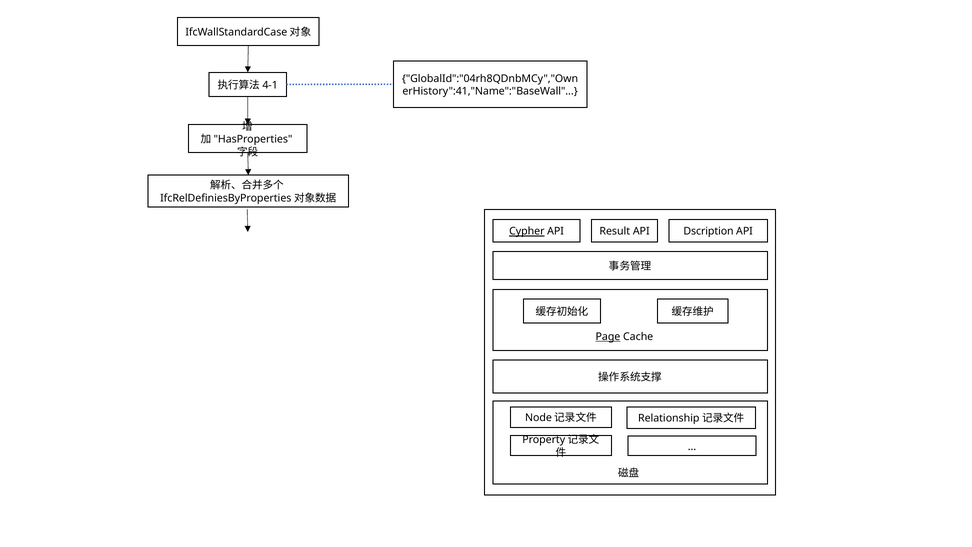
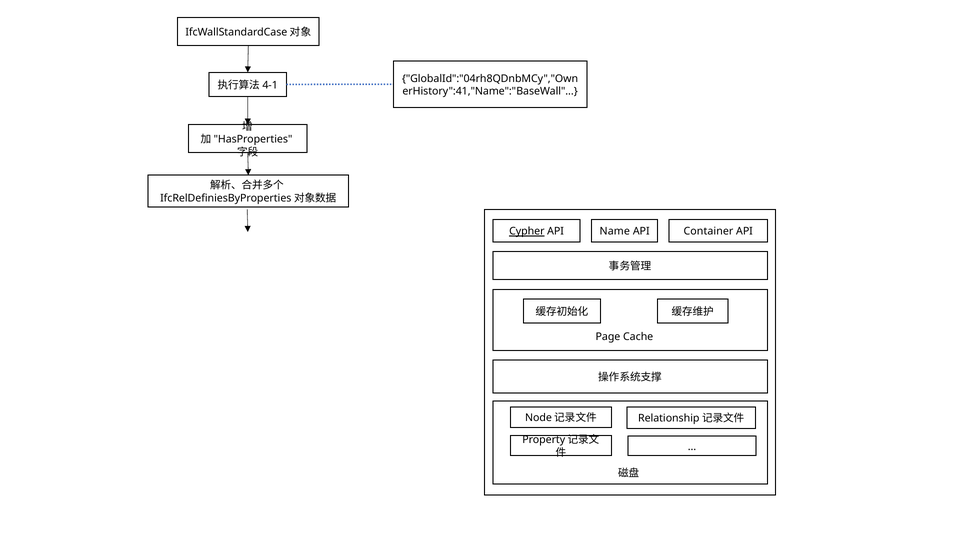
Result: Result -> Name (615, 231)
Dscription: Dscription -> Container (708, 231)
Page underline: present -> none (608, 336)
